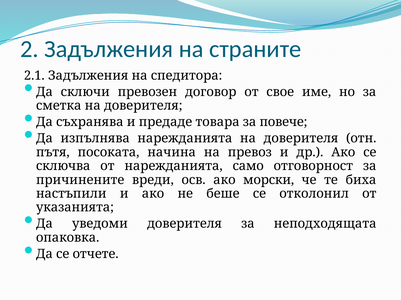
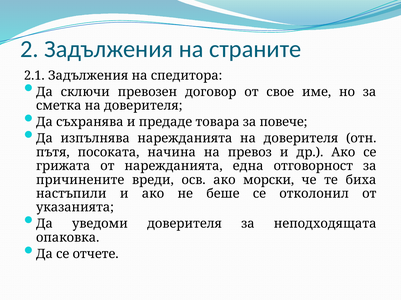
сключва: сключва -> грижата (63, 166)
само: само -> една (248, 166)
